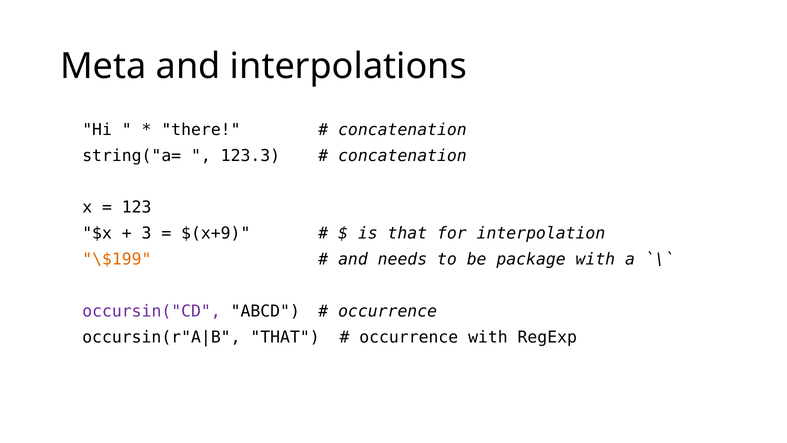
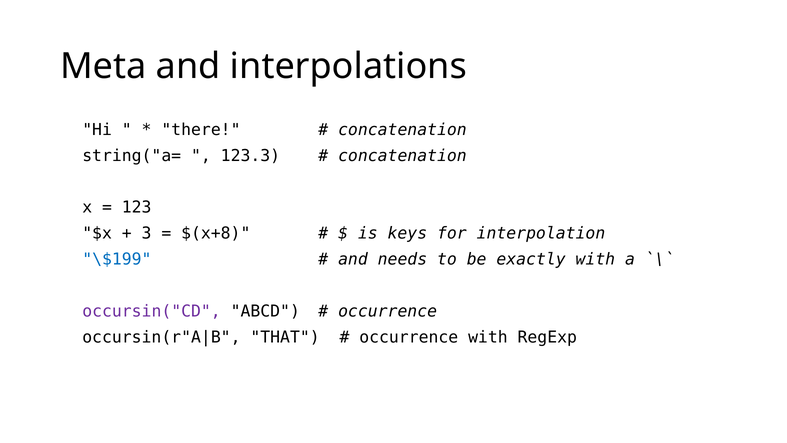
$(x+9: $(x+9 -> $(x+8 (216, 233)
is that: that -> keys (407, 233)
\$199 colour: orange -> blue (117, 259)
package: package -> exactly (531, 259)
